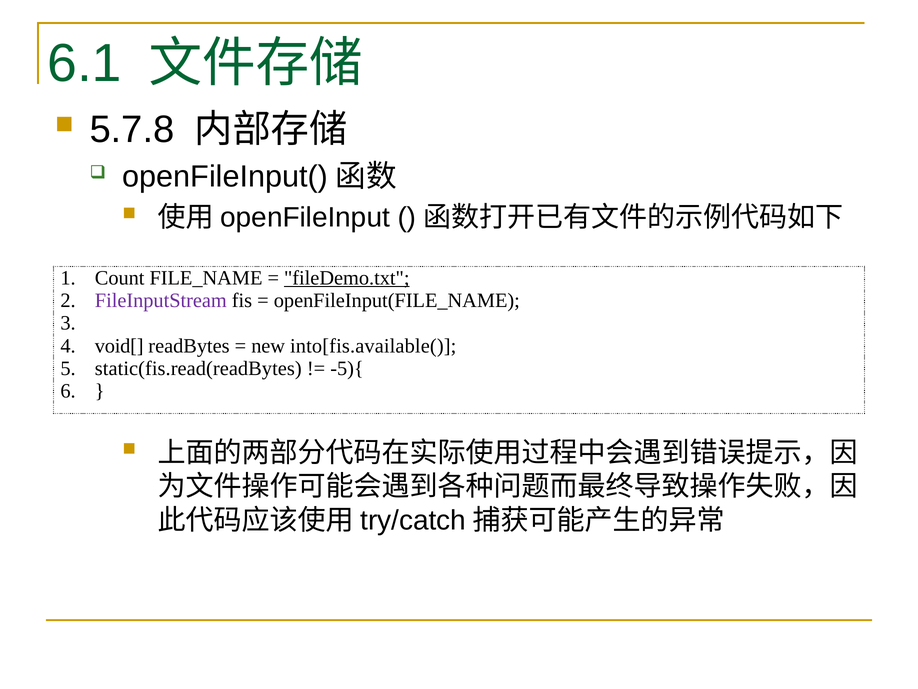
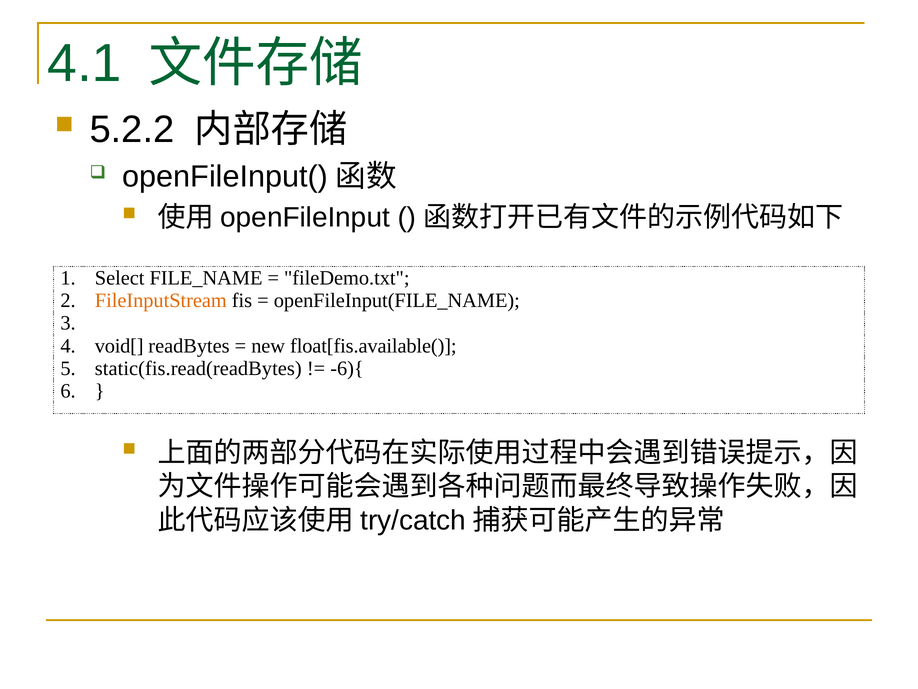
6.1: 6.1 -> 4.1 (85, 63)
5.7.8: 5.7.8 -> 5.2.2 (132, 130)
Count: Count -> Select (120, 278)
fileDemo.txt underline: present -> none (347, 278)
FileInputStream colour: purple -> orange (161, 300)
into[fis.available(: into[fis.available( -> float[fis.available( (373, 346)
-5){: -5){ -> -6){ (347, 368)
